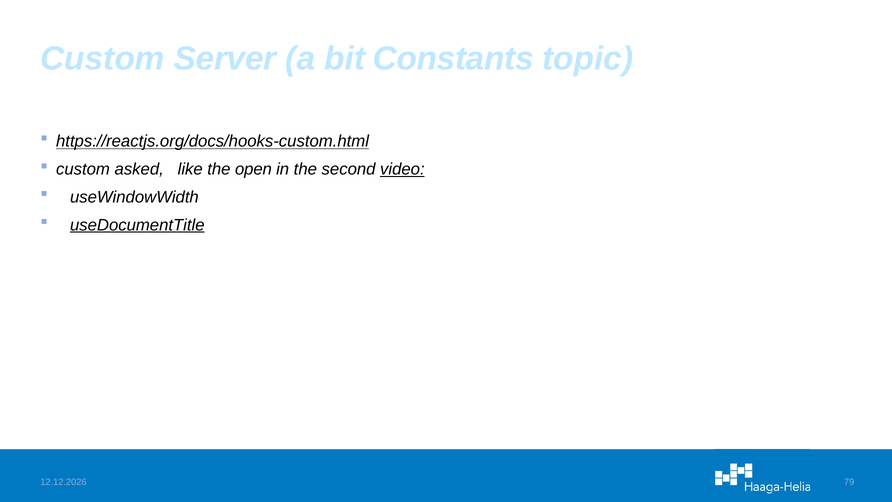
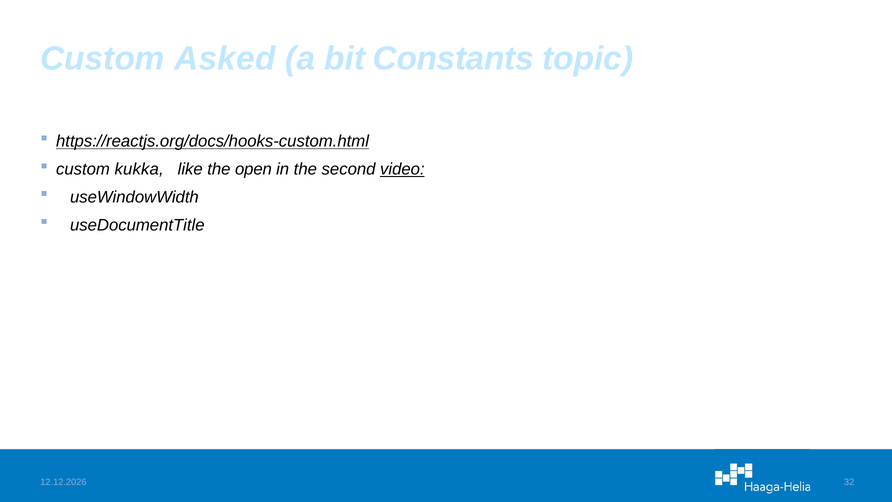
Server: Server -> Asked (225, 59)
asked: asked -> kukka (139, 169)
useDocumentTitle underline: present -> none (137, 225)
79: 79 -> 32 (849, 482)
